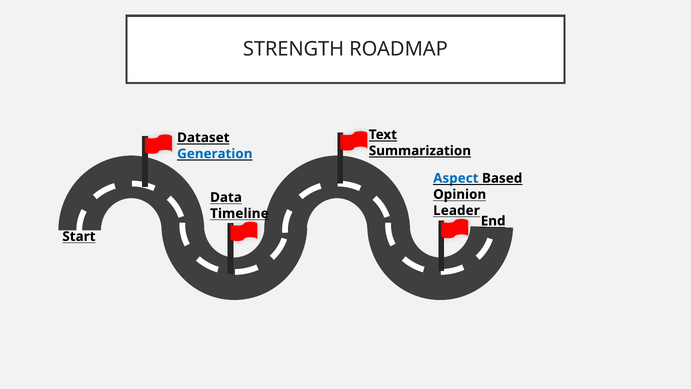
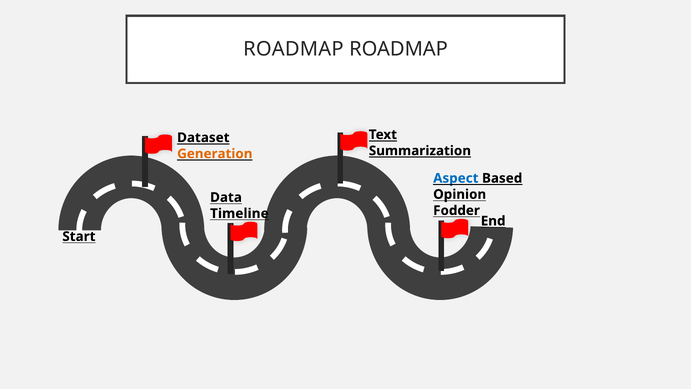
STRENGTH: STRENGTH -> ROADMAP (293, 49)
Generation colour: blue -> orange (215, 154)
Leader: Leader -> Fodder (457, 210)
